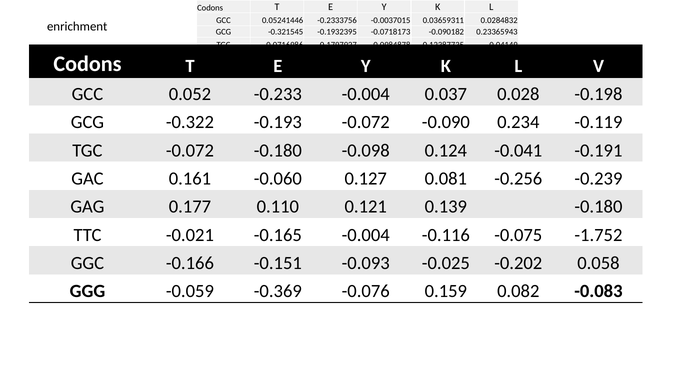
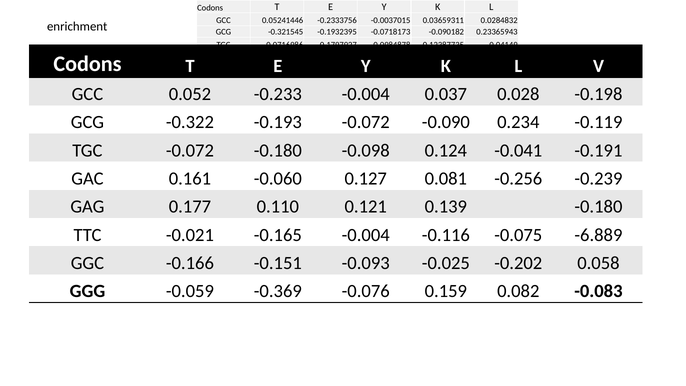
-1.752: -1.752 -> -6.889 (598, 235)
